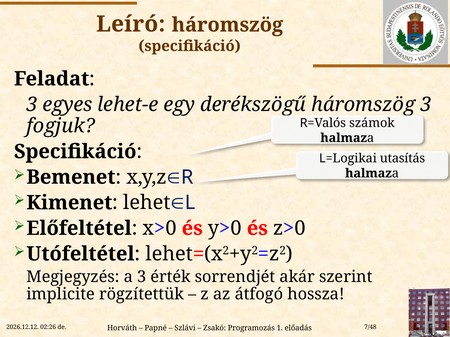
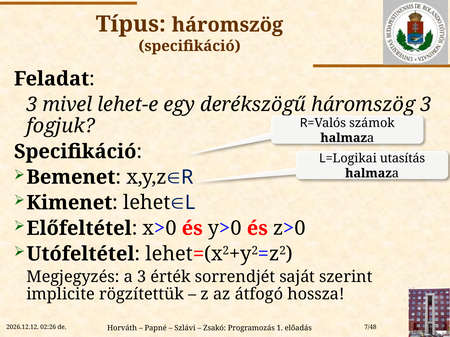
Leíró: Leíró -> Típus (131, 24)
egyes: egyes -> mivel (67, 105)
akár: akár -> saját (297, 277)
